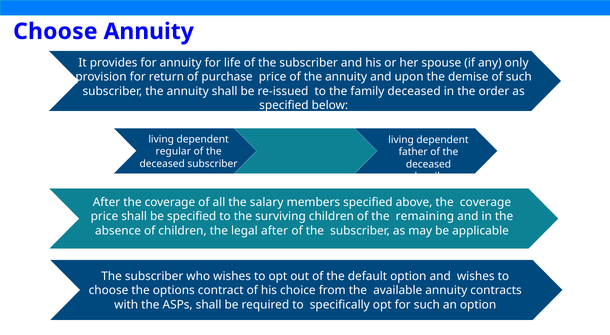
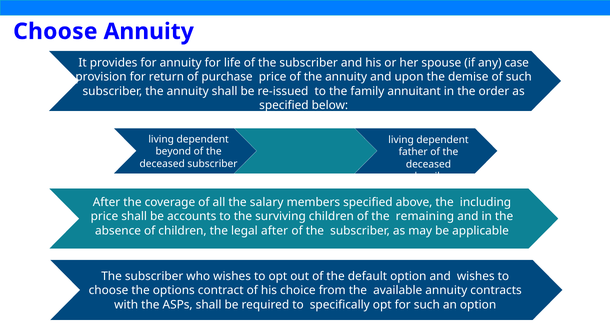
only: only -> case (517, 63)
family deceased: deceased -> annuitant (414, 91)
regular: regular -> beyond (173, 152)
above the coverage: coverage -> including (486, 203)
be specified: specified -> accounts (192, 217)
